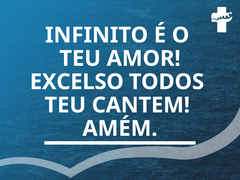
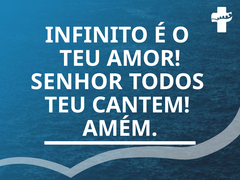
EXCELSO: EXCELSO -> SENHOR (77, 82)
